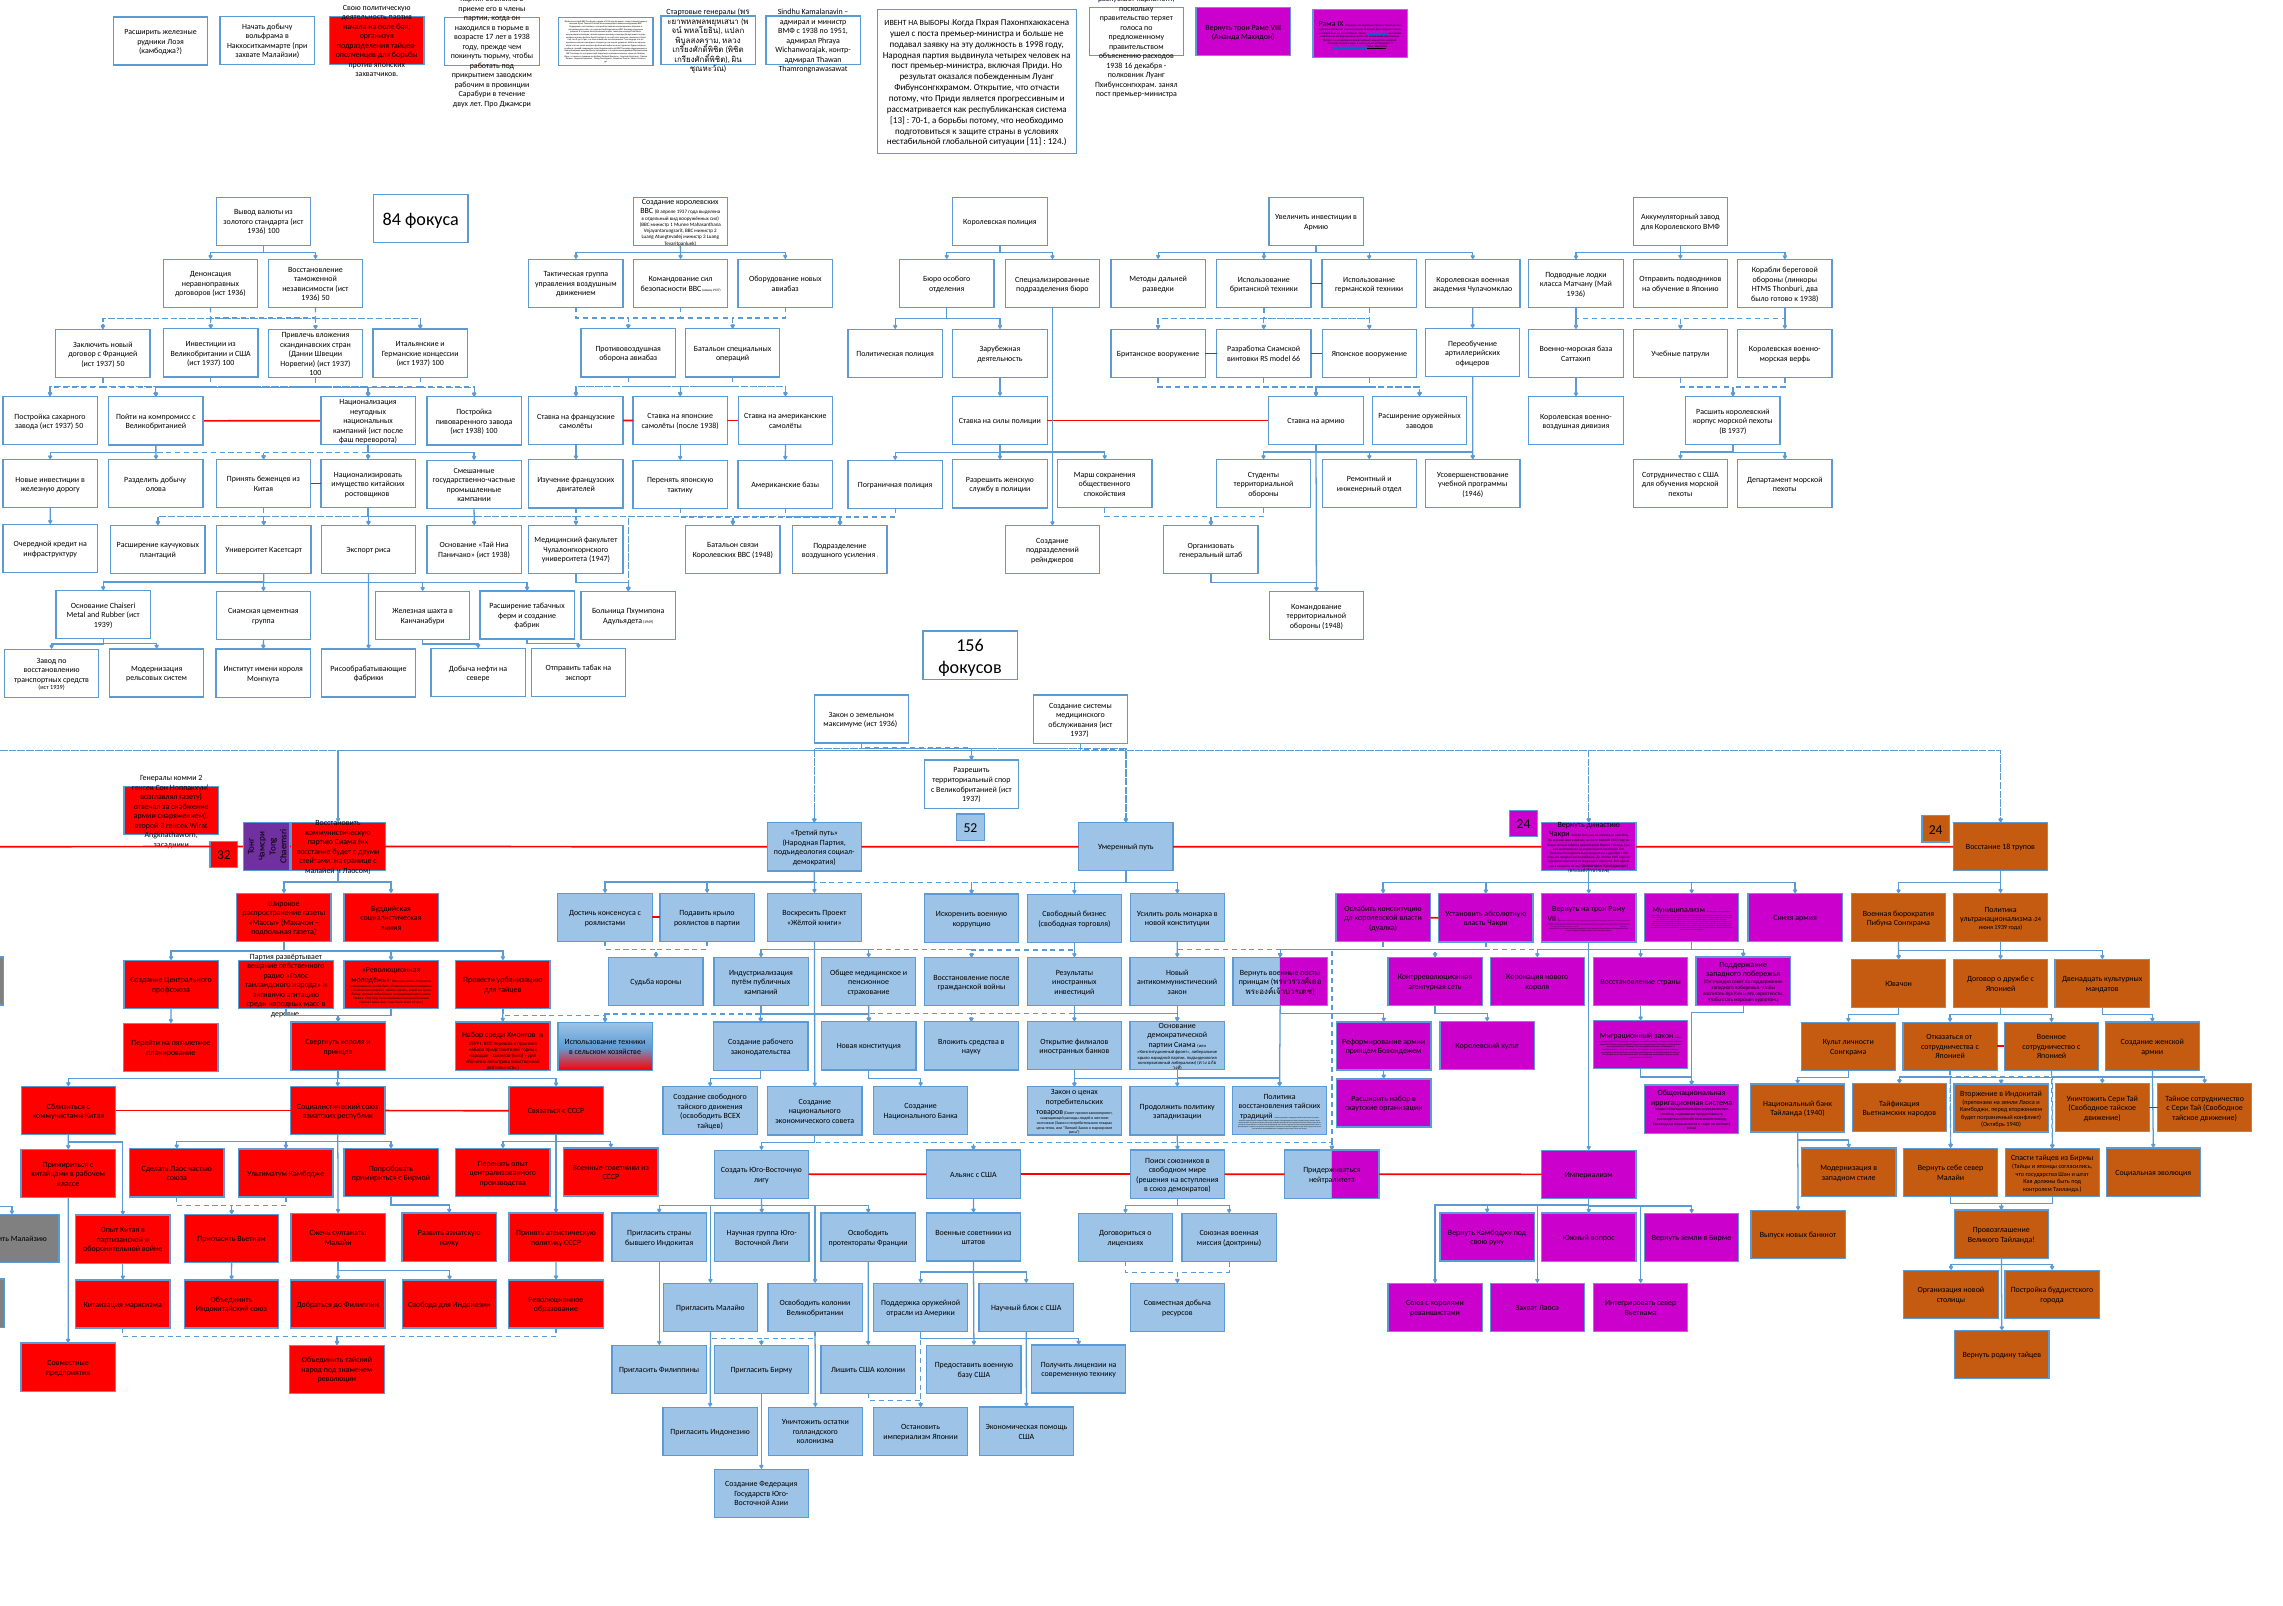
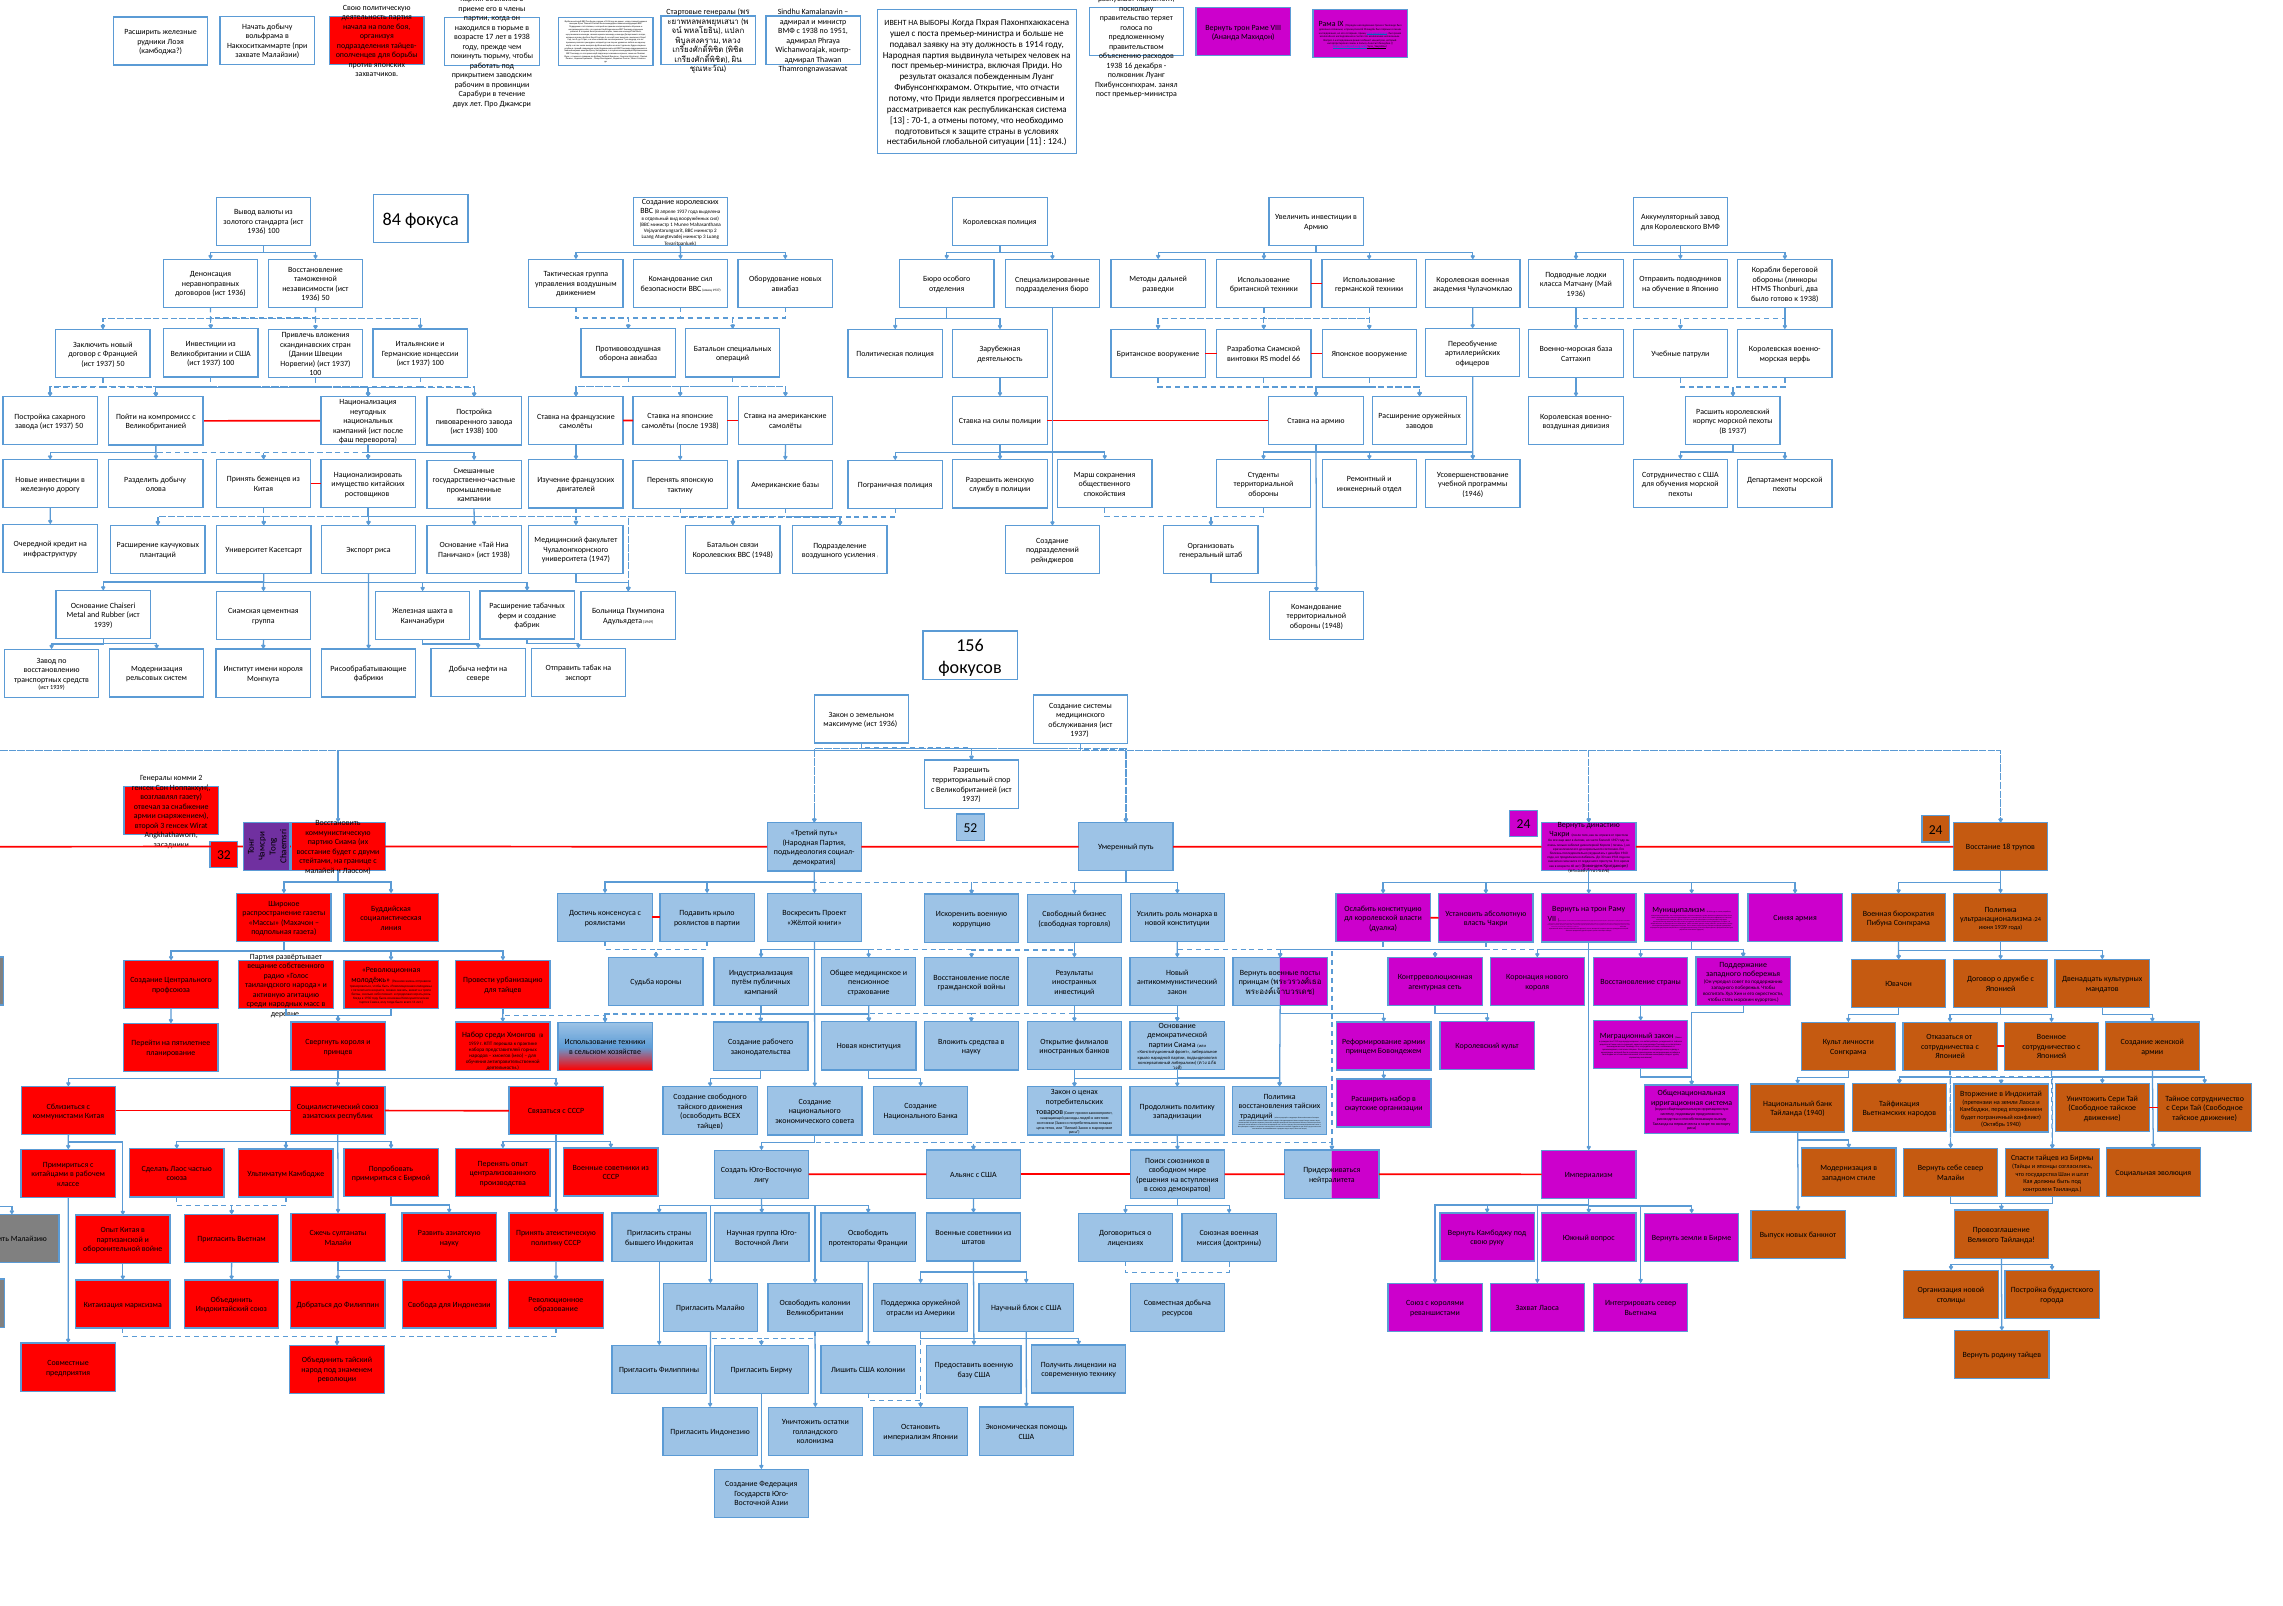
1998: 1998 -> 1914 (1034, 44)
а борьбы: борьбы -> отмены (953, 120)
